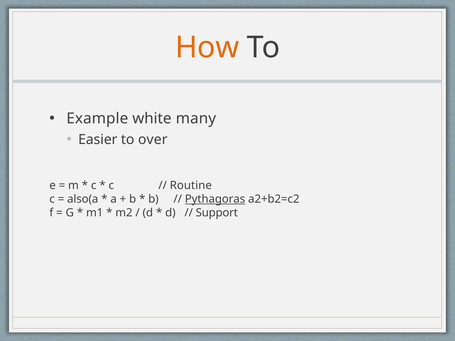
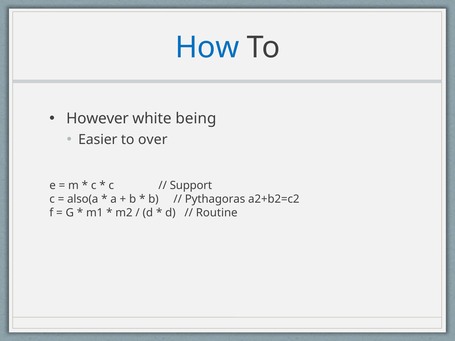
How colour: orange -> blue (207, 48)
Example: Example -> However (97, 119)
many: many -> being (196, 119)
Routine: Routine -> Support (191, 186)
Pythagoras underline: present -> none (215, 199)
Support: Support -> Routine (217, 213)
